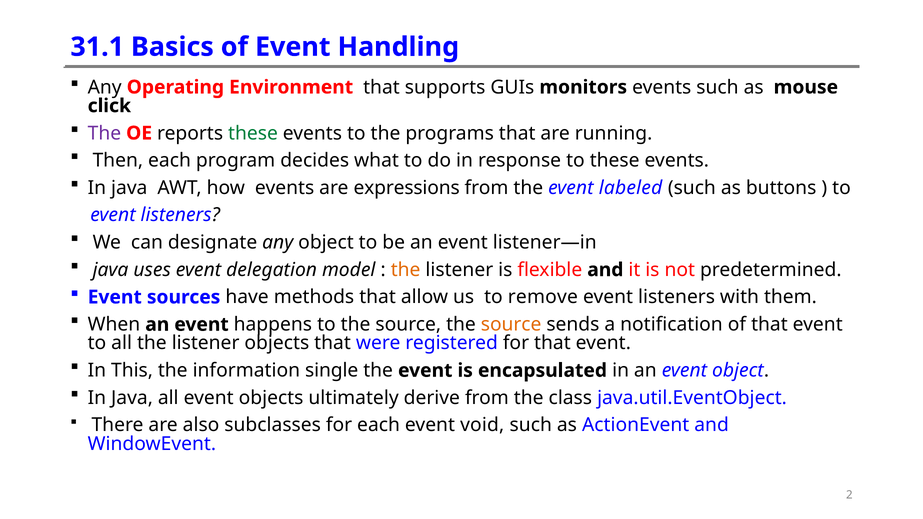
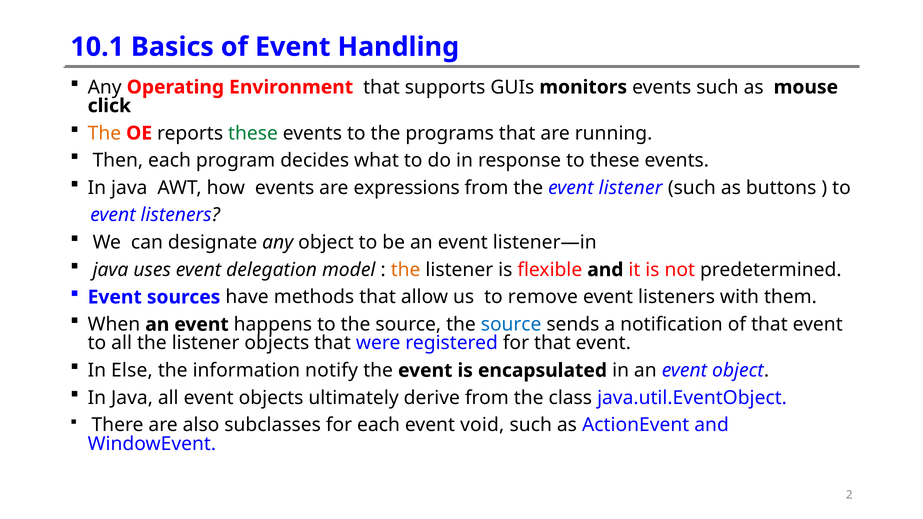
31.1: 31.1 -> 10.1 (97, 47)
The colour: purple -> orange (104, 133)
event labeled: labeled -> listener (631, 188)
source colour: orange -> blue (511, 325)
This: This -> Else (132, 371)
single: single -> notify (332, 371)
